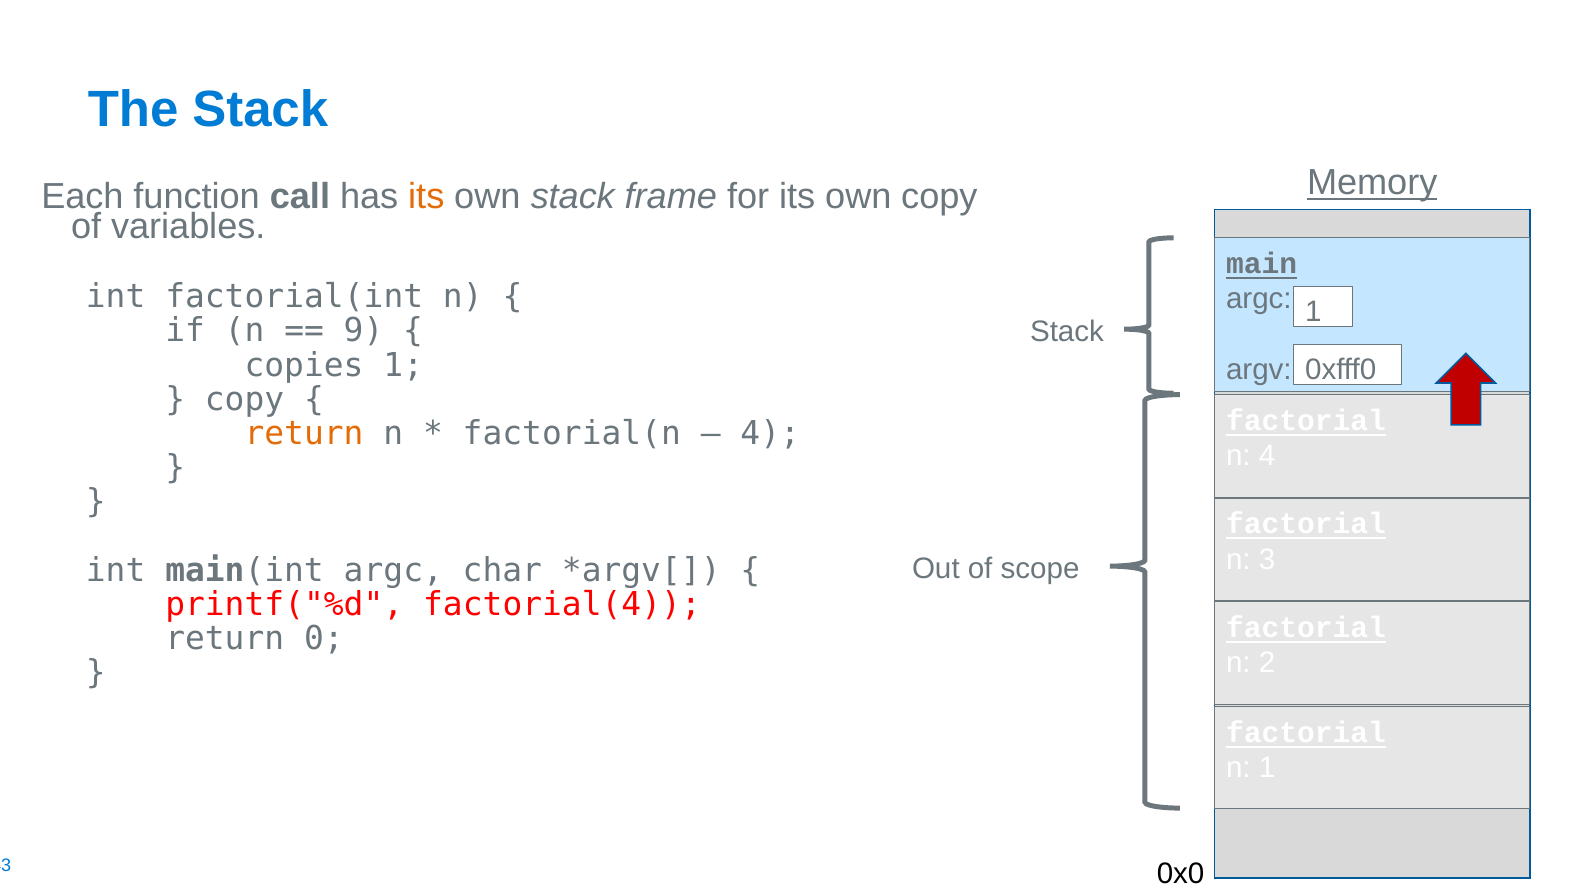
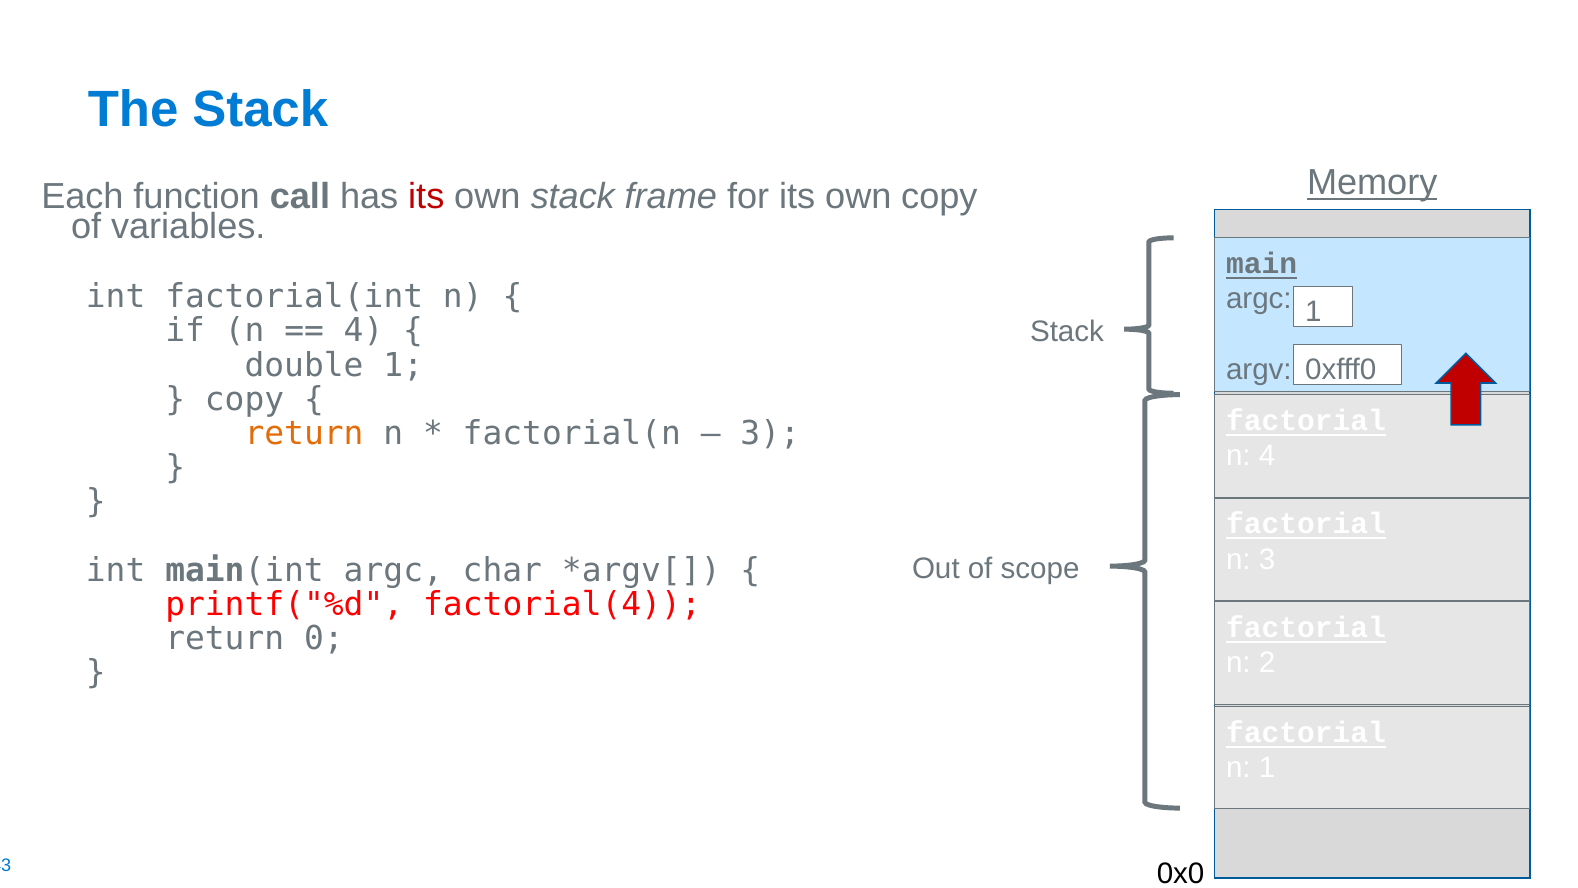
its colour: orange -> red (426, 196)
9: 9 -> 4 (364, 331)
copies: copies -> double (304, 365)
4: 4 -> 3 (770, 433)
